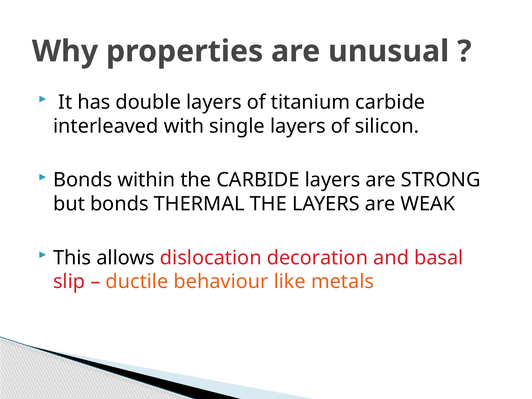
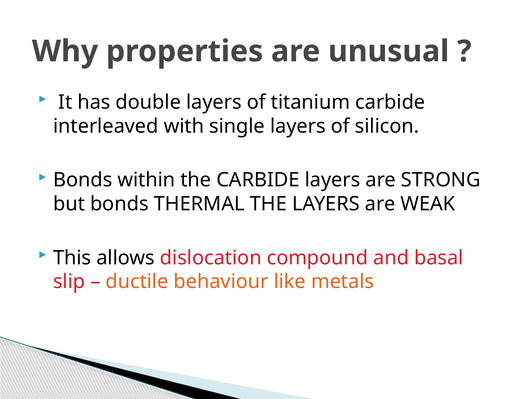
decoration: decoration -> compound (317, 258)
